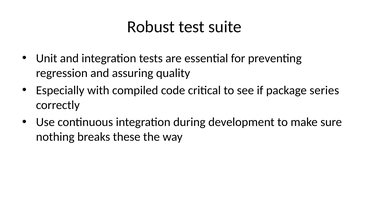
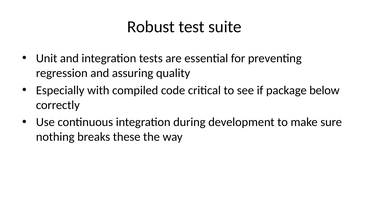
series: series -> below (324, 90)
